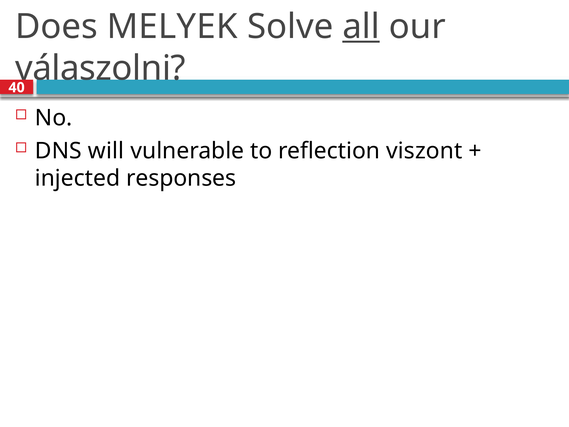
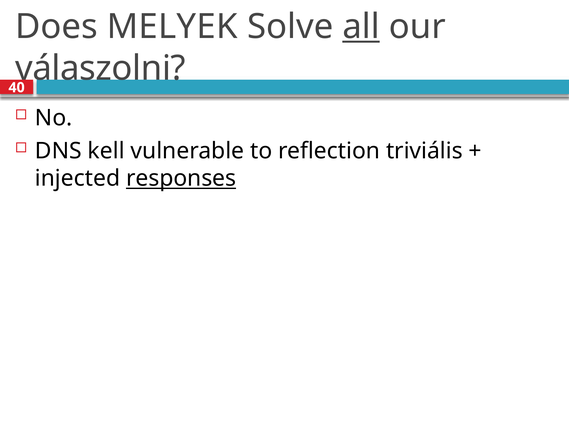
will: will -> kell (106, 151)
viszont: viszont -> triviális (424, 151)
responses underline: none -> present (181, 178)
